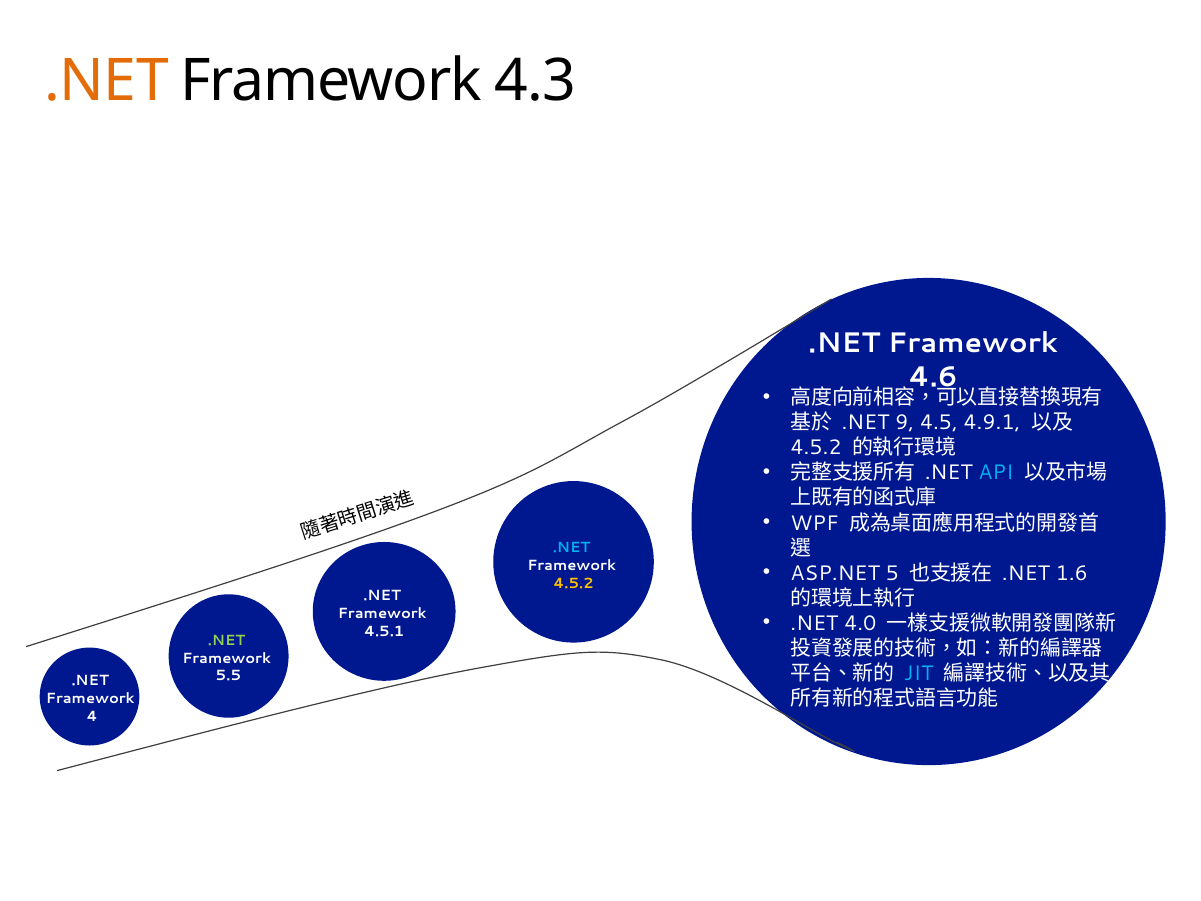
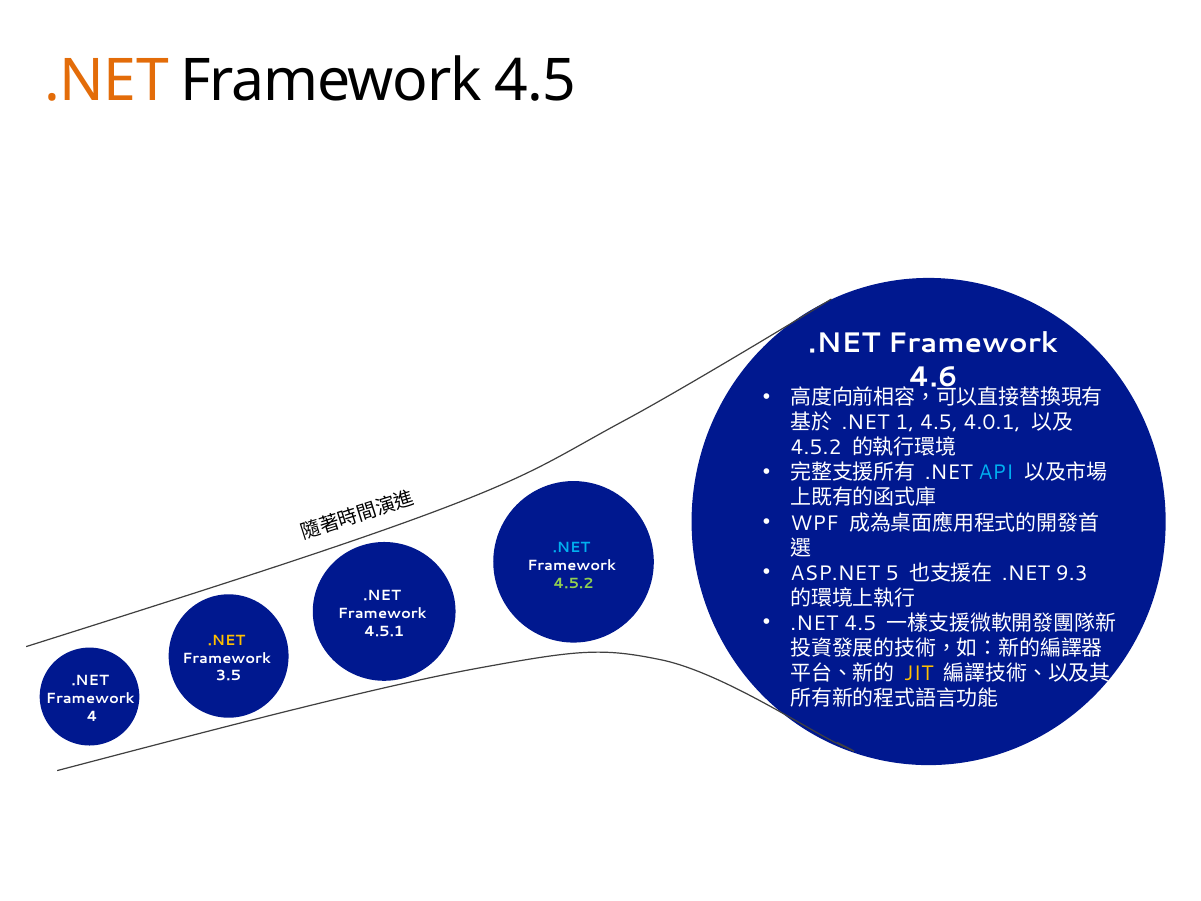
Framework 4.3: 4.3 -> 4.5 (535, 81)
9: 9 -> 1 (905, 423)
4.9.1: 4.9.1 -> 4.0.1 (992, 423)
1.6: 1.6 -> 9.3 (1072, 573)
4.5.2 colour: yellow -> light green (574, 583)
.NET 4.0: 4.0 -> 4.5 (860, 623)
.NET colour: light green -> yellow (227, 640)
JIT colour: light blue -> yellow (919, 673)
5.5: 5.5 -> 3.5 (228, 676)
